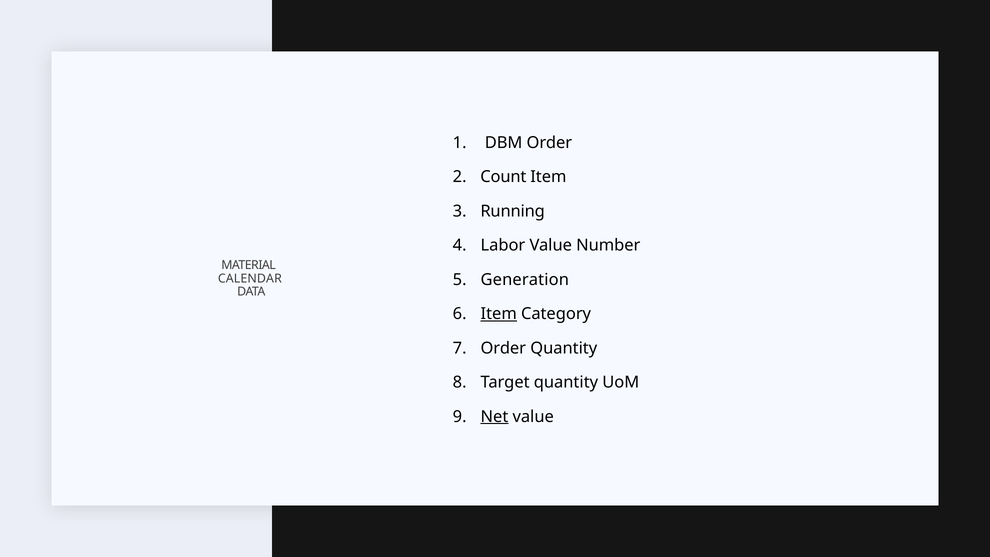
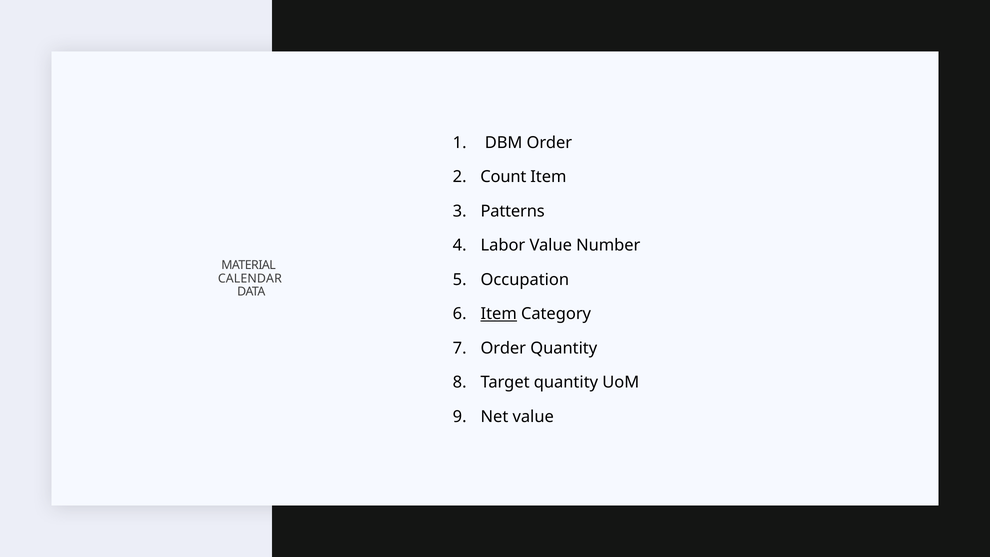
Running: Running -> Patterns (513, 211)
Generation: Generation -> Occupation (525, 280)
Net underline: present -> none (494, 416)
